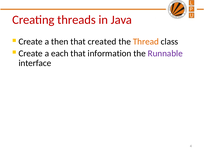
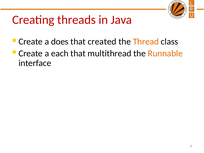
then: then -> does (60, 42)
information: information -> multithread (110, 53)
Runnable colour: purple -> orange (165, 53)
